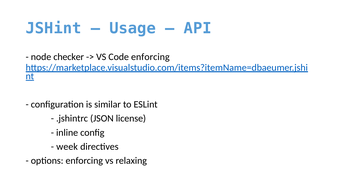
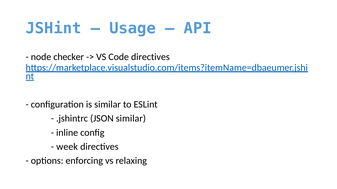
Code enforcing: enforcing -> directives (150, 57)
JSON license: license -> similar (131, 119)
